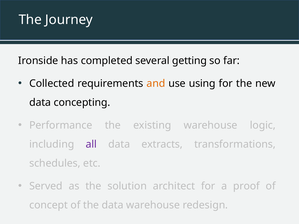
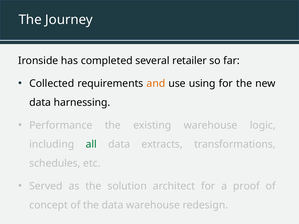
getting: getting -> retailer (189, 61)
concepting: concepting -> harnessing (82, 103)
all colour: purple -> green (91, 144)
